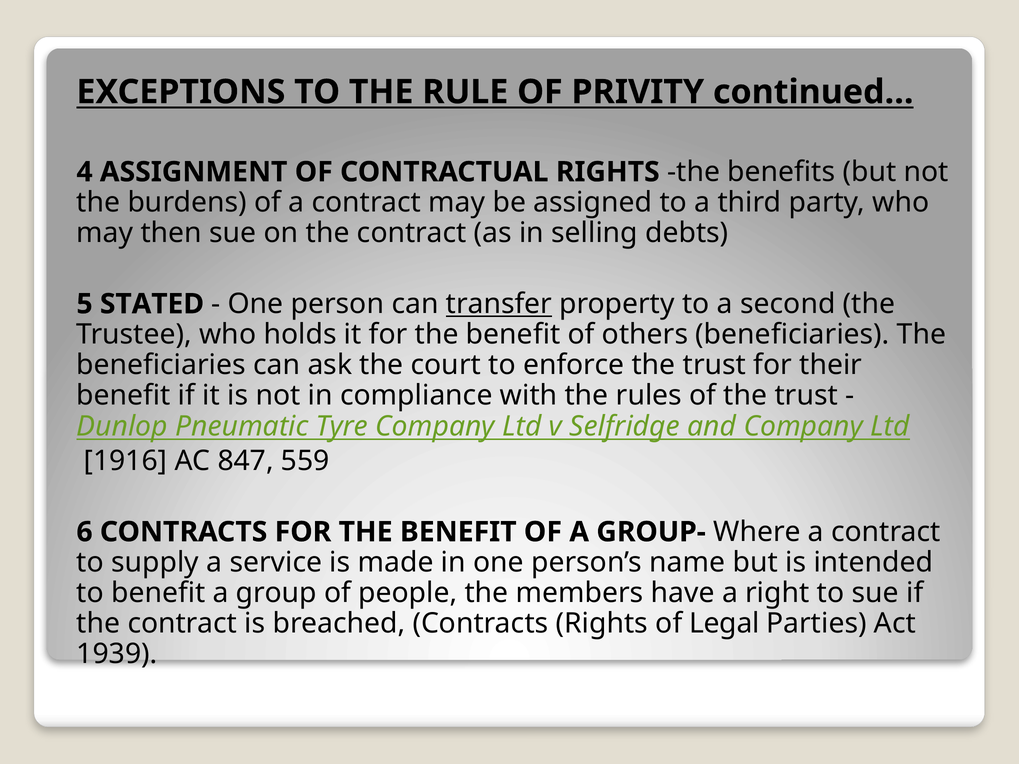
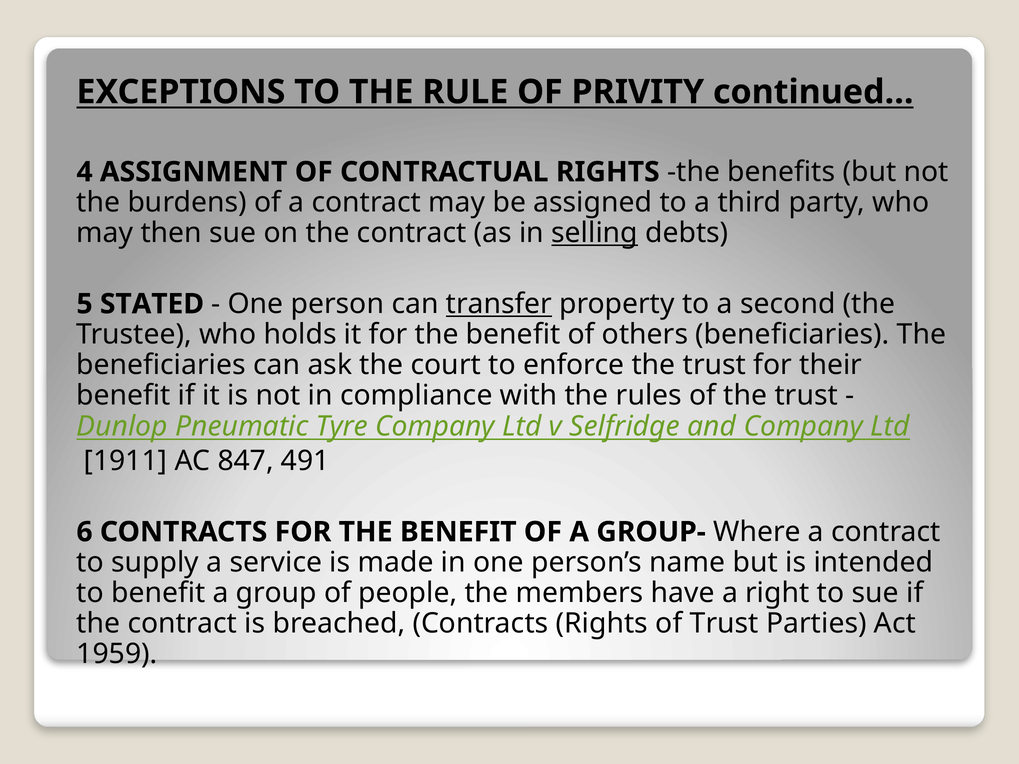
selling underline: none -> present (595, 233)
1916: 1916 -> 1911 (125, 461)
559: 559 -> 491 (305, 461)
of Legal: Legal -> Trust (724, 624)
1939: 1939 -> 1959 (117, 654)
